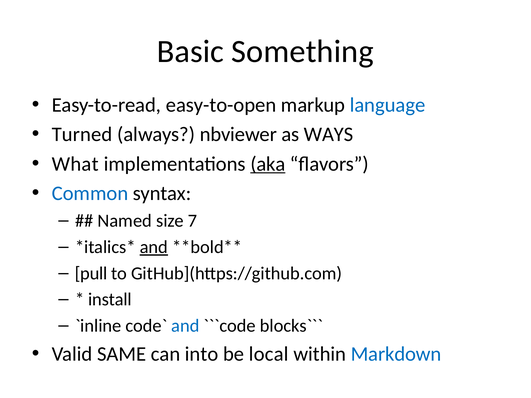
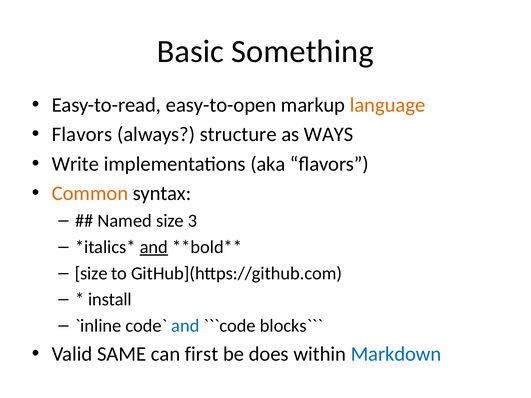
language colour: blue -> orange (388, 105)
Turned: Turned -> Flavors (82, 135)
nbviewer: nbviewer -> structure (238, 135)
What: What -> Write (75, 164)
aka underline: present -> none (268, 164)
Common colour: blue -> orange (90, 194)
7: 7 -> 3 (193, 221)
pull: pull -> size (91, 274)
into: into -> first (202, 354)
local: local -> does (269, 354)
